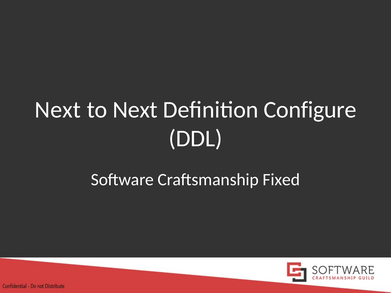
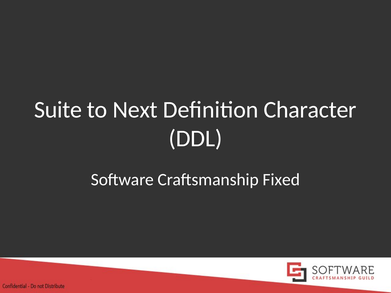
Next: Next -> Suite (58, 110)
Configure: Configure -> Character (310, 110)
